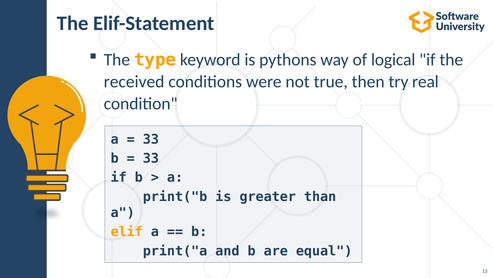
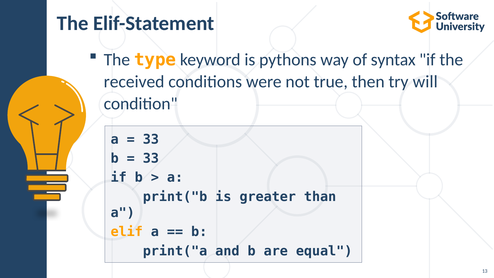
logical: logical -> syntax (393, 60)
real: real -> will (425, 82)
